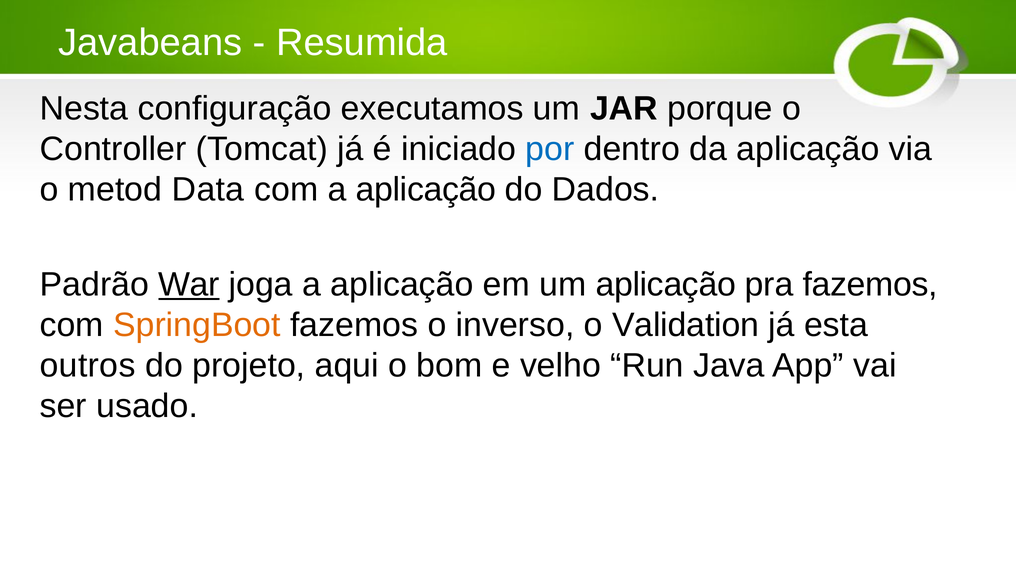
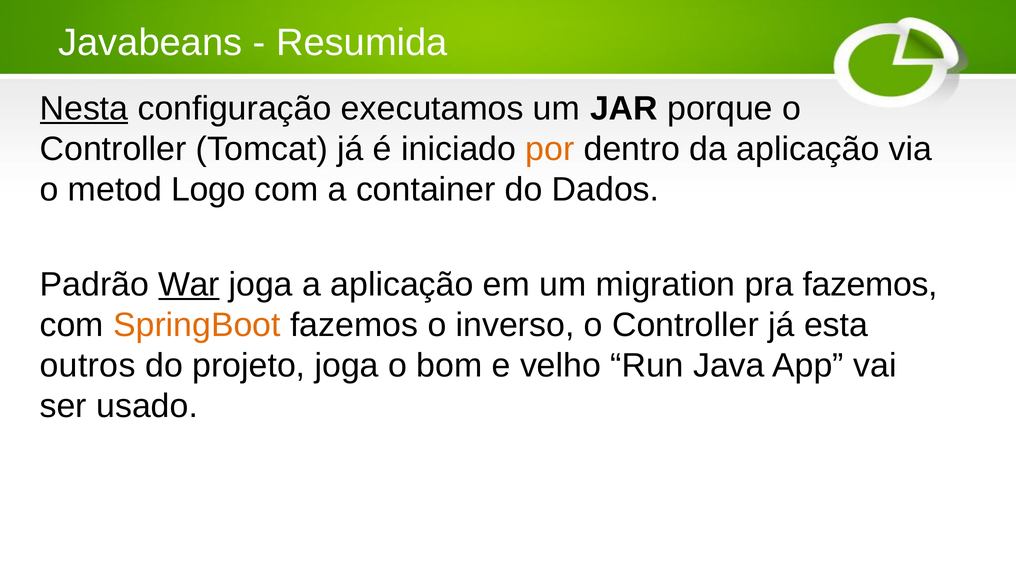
Nesta underline: none -> present (84, 108)
por colour: blue -> orange (550, 149)
Data: Data -> Logo (208, 190)
com a aplicação: aplicação -> container (426, 190)
um aplicação: aplicação -> migration (666, 285)
inverso o Validation: Validation -> Controller (686, 325)
projeto aqui: aqui -> joga (347, 366)
